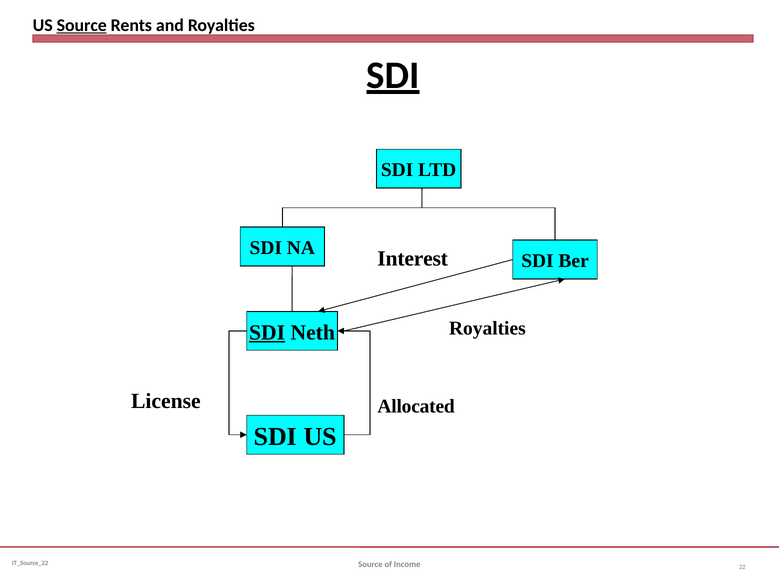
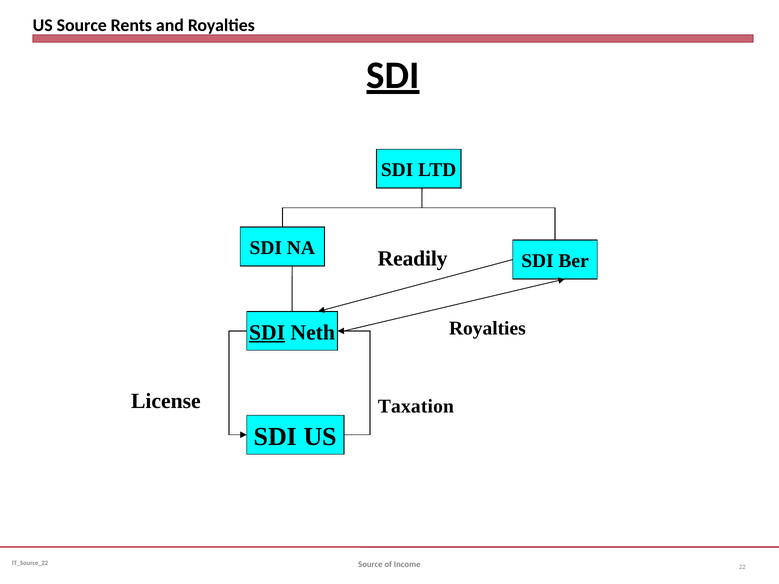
Source underline: present -> none (82, 25)
Interest: Interest -> Readily (413, 259)
Allocated: Allocated -> Taxation (416, 406)
